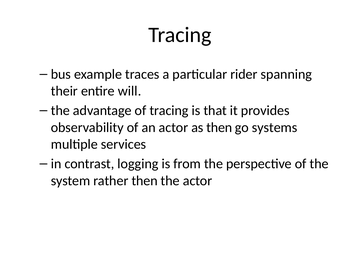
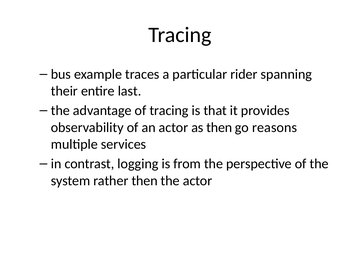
will: will -> last (130, 91)
systems: systems -> reasons (275, 127)
